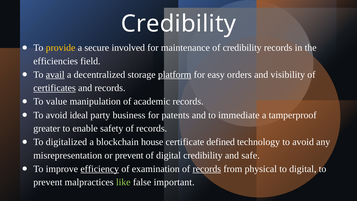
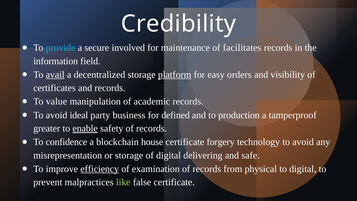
provide colour: yellow -> light blue (61, 48)
of credibility: credibility -> facilitates (242, 48)
efficiencies: efficiencies -> information (56, 61)
certificates underline: present -> none (55, 88)
patents: patents -> defined (176, 115)
immediate: immediate -> production (239, 115)
enable underline: none -> present (85, 128)
digitalized: digitalized -> confidence (67, 142)
defined: defined -> forgery (221, 142)
or prevent: prevent -> storage (129, 155)
digital credibility: credibility -> delivering (203, 155)
records underline: present -> none (207, 169)
false important: important -> certificate (174, 182)
